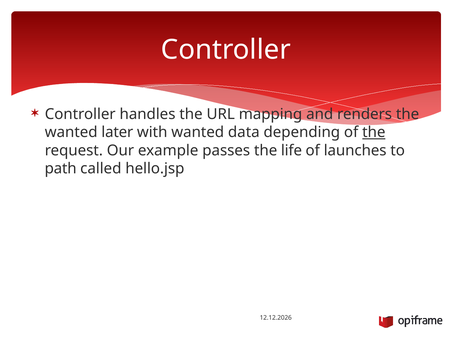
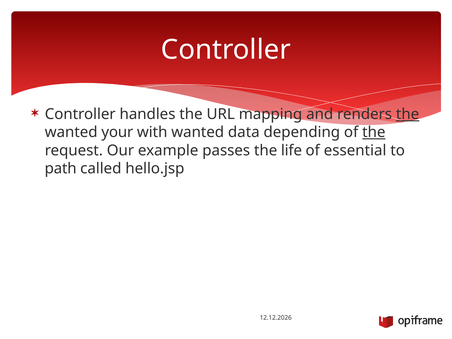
the underline: none -> present (408, 114)
later: later -> your (117, 132)
launches: launches -> essential (355, 150)
